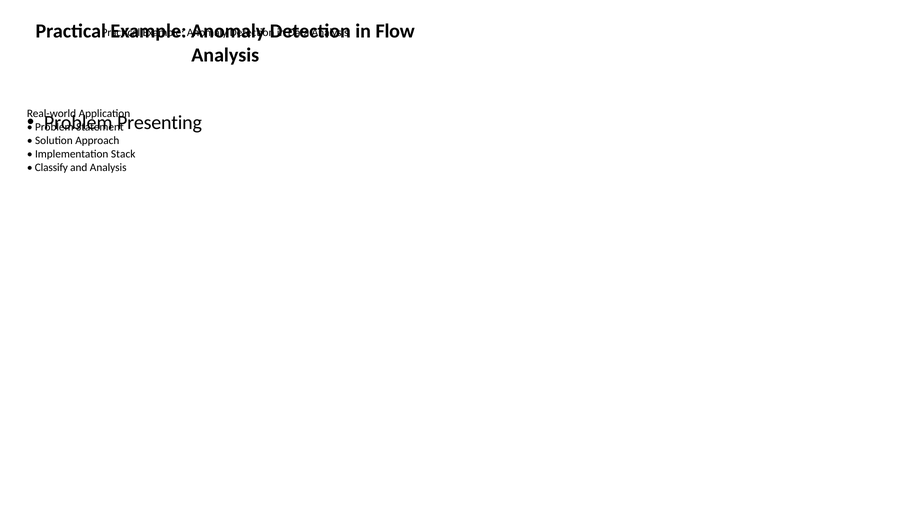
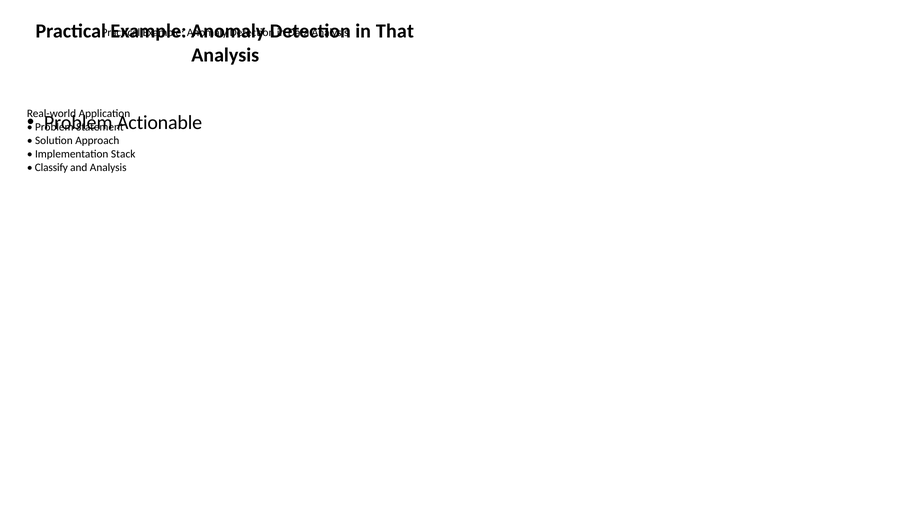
Flow: Flow -> That (395, 31)
Presenting: Presenting -> Actionable (159, 123)
